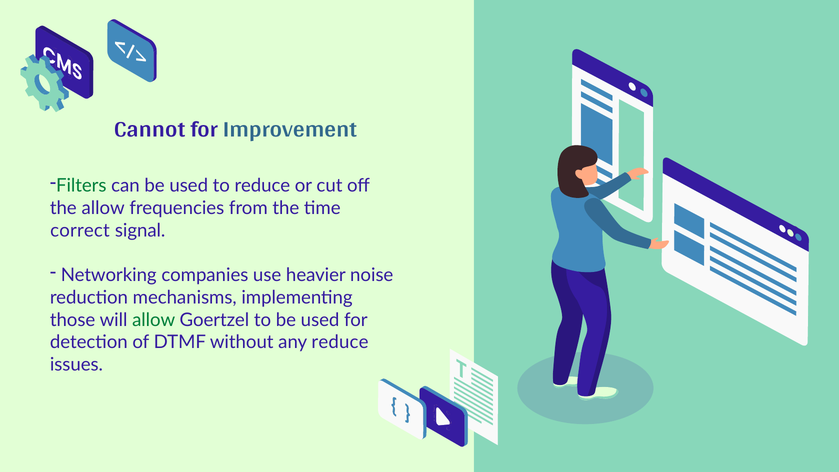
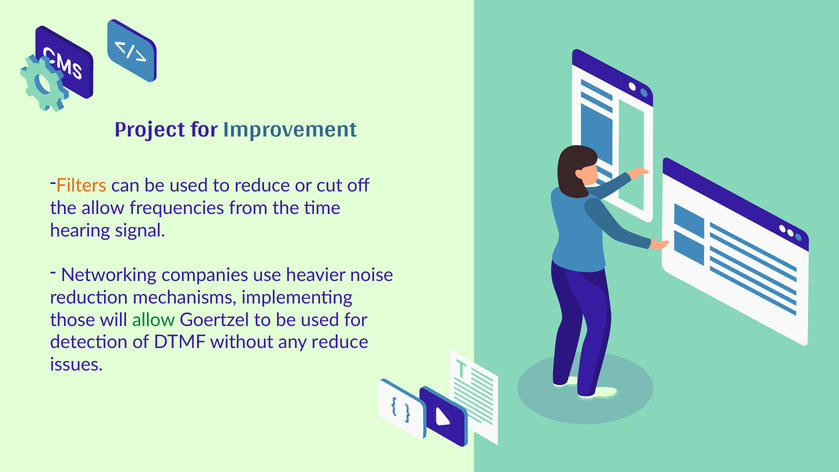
Cannot: Cannot -> Project (149, 129)
Filters colour: green -> orange (81, 186)
correct: correct -> hearing (80, 230)
